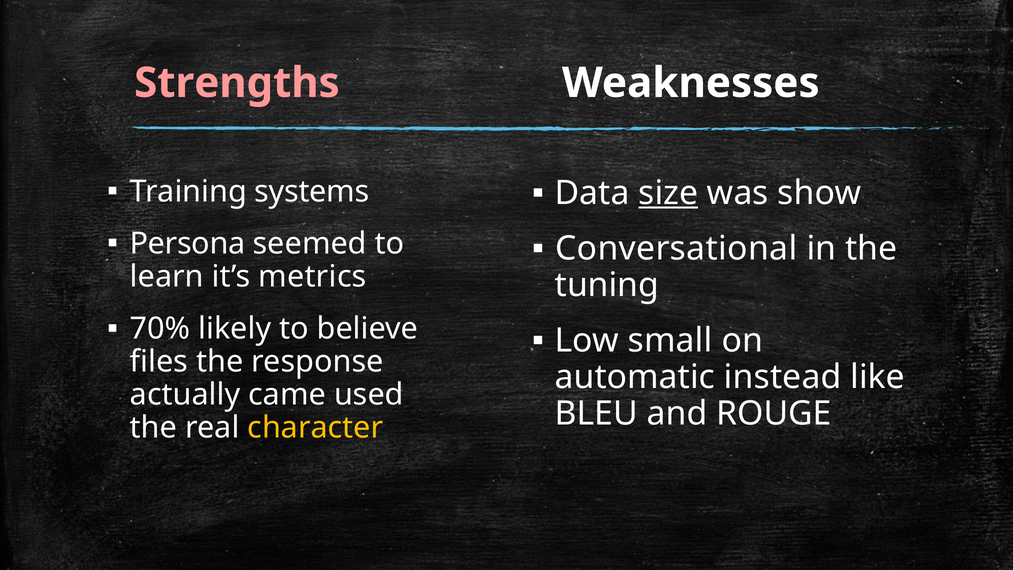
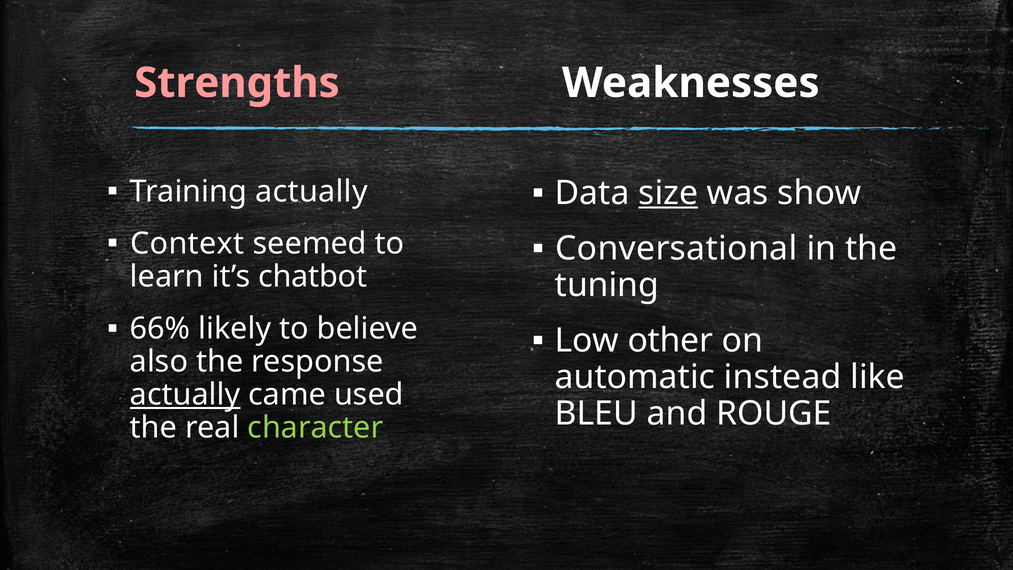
Training systems: systems -> actually (312, 191)
Persona: Persona -> Context (187, 243)
metrics: metrics -> chatbot (313, 277)
70%: 70% -> 66% (160, 329)
small: small -> other (670, 341)
files: files -> also (159, 362)
actually underline: none -> present (185, 395)
character colour: yellow -> light green (315, 428)
